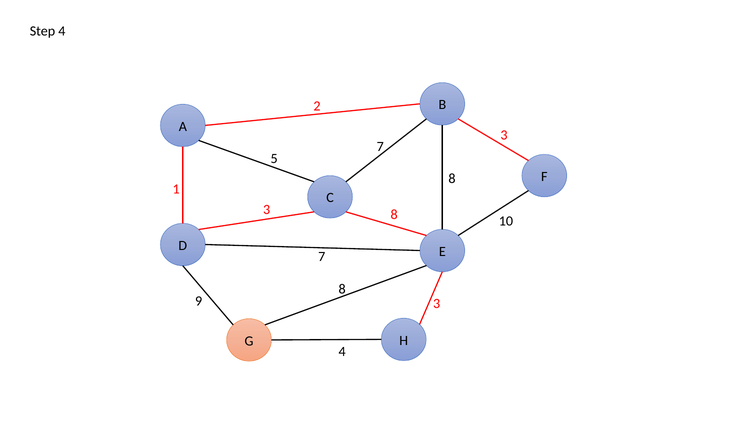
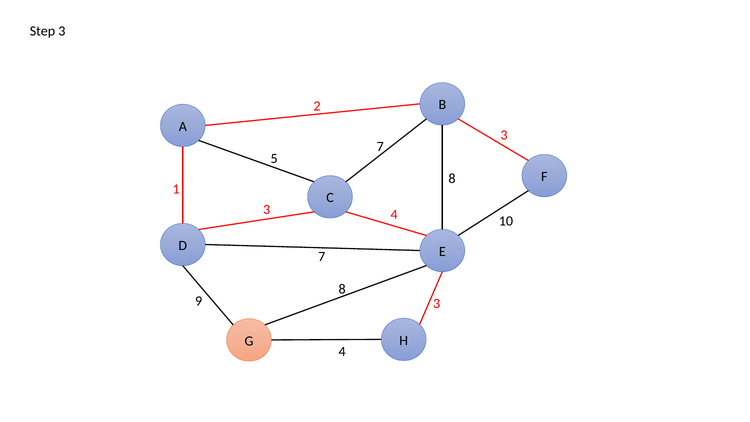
Step 4: 4 -> 3 (62, 31)
8: 8 -> 4 (394, 215)
